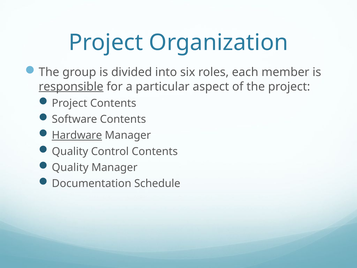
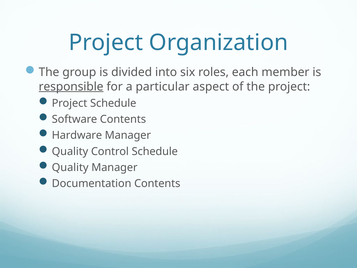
Project Contents: Contents -> Schedule (113, 103)
Hardware underline: present -> none (77, 135)
Control Contents: Contents -> Schedule (155, 151)
Documentation Schedule: Schedule -> Contents (157, 183)
